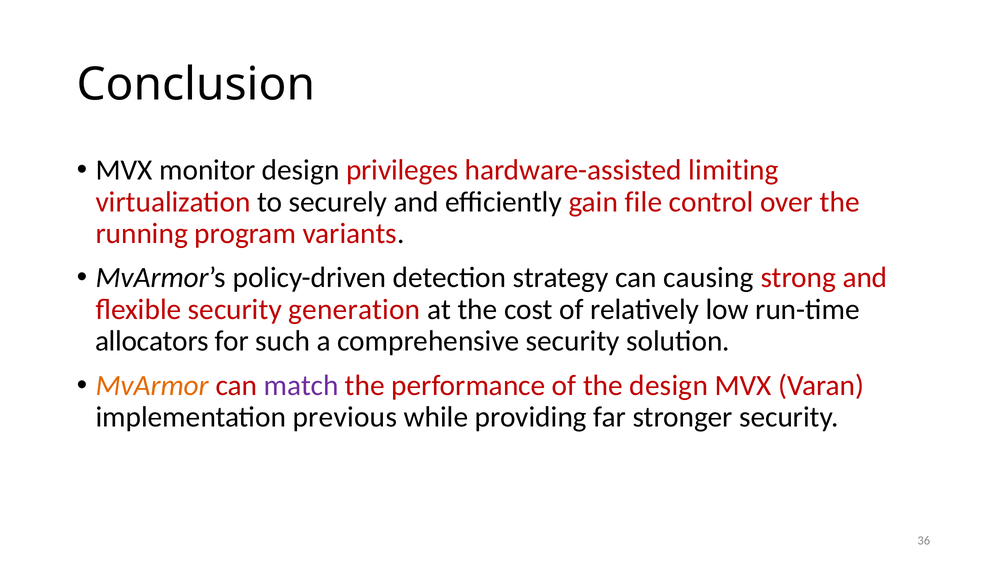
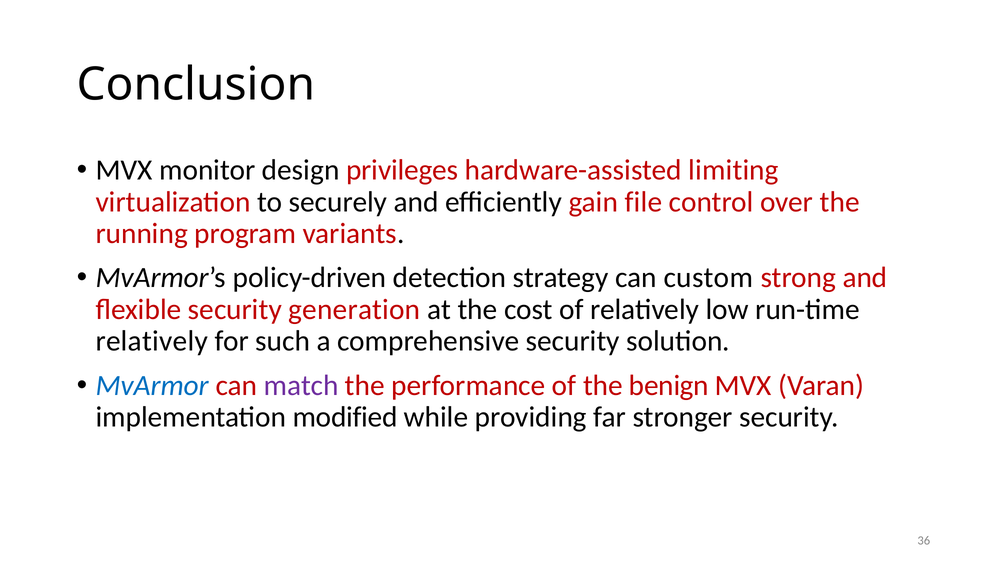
causing: causing -> custom (708, 278)
allocators: allocators -> relatively (152, 341)
MvArmor colour: orange -> blue (152, 386)
the design: design -> benign (669, 386)
previous: previous -> modified (345, 417)
